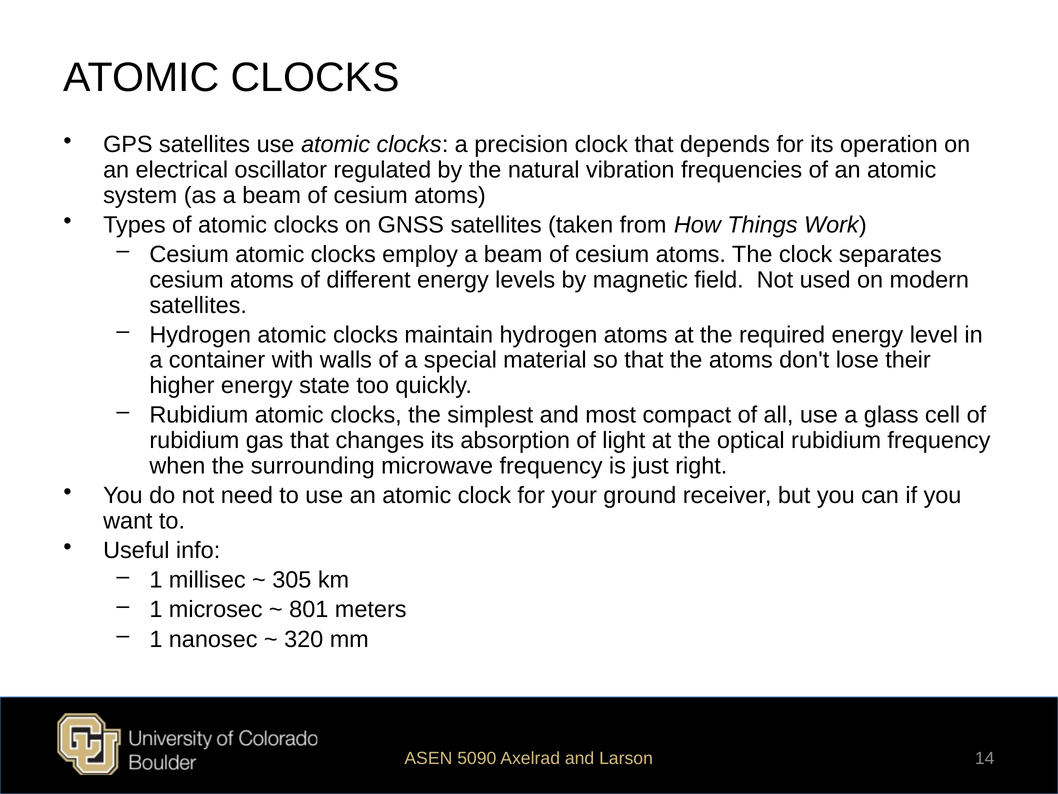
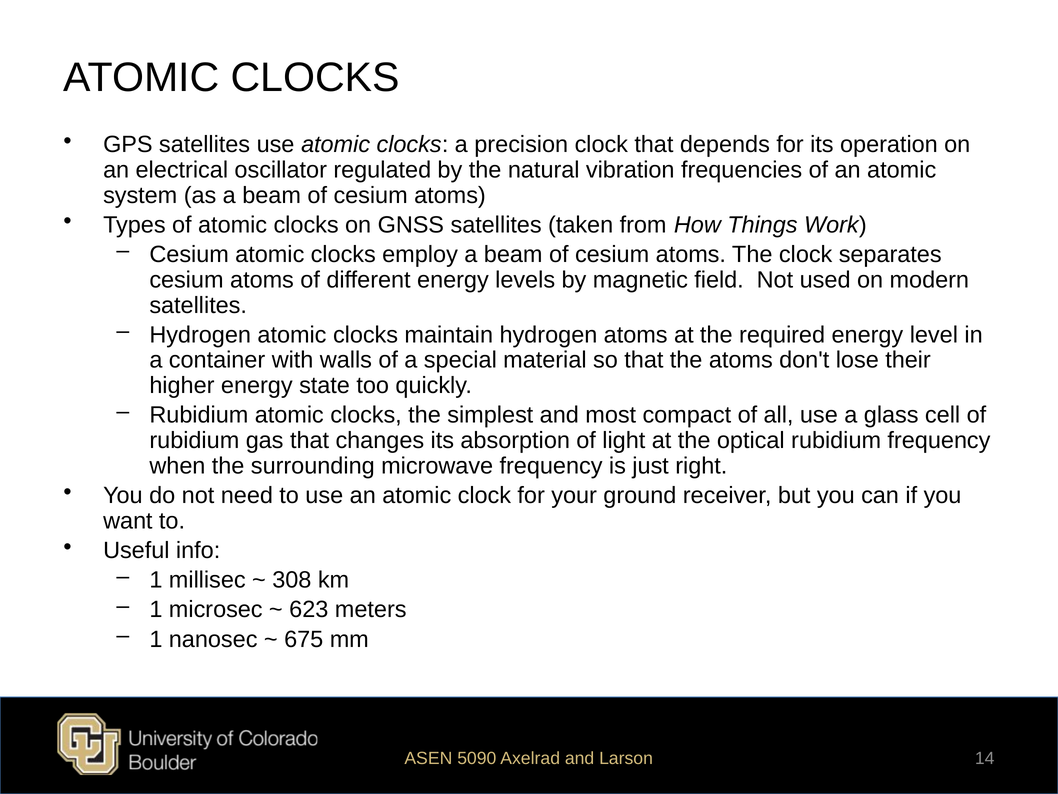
305: 305 -> 308 (292, 580)
801: 801 -> 623 (309, 609)
320: 320 -> 675 (304, 639)
